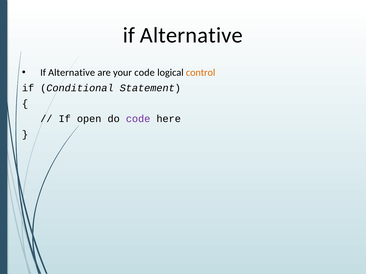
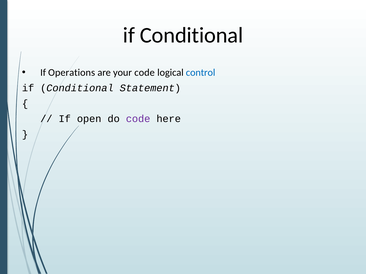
Alternative: Alternative -> Conditional (192, 35)
Alternative: Alternative -> Operations (72, 73)
control colour: orange -> blue (201, 73)
